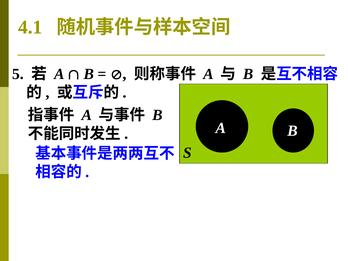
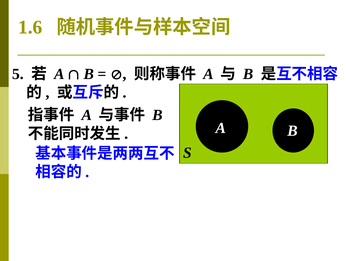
4.1: 4.1 -> 1.6 (30, 27)
